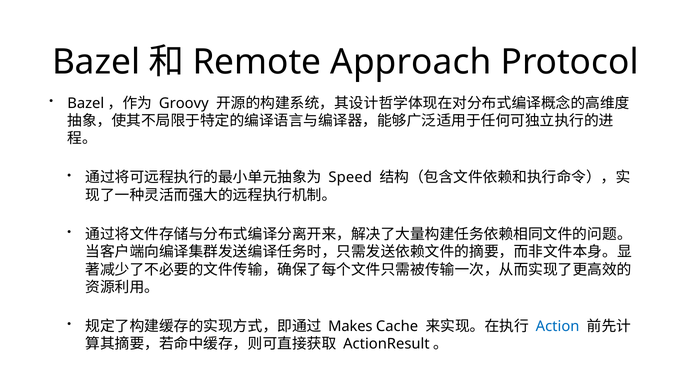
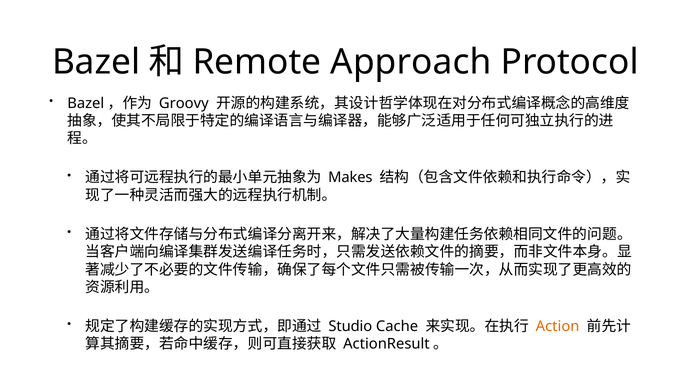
Speed: Speed -> Makes (350, 177)
Makes: Makes -> Studio (350, 326)
Action colour: blue -> orange (558, 326)
